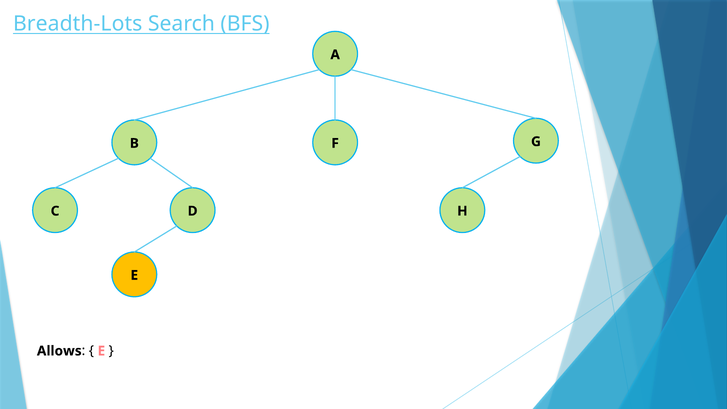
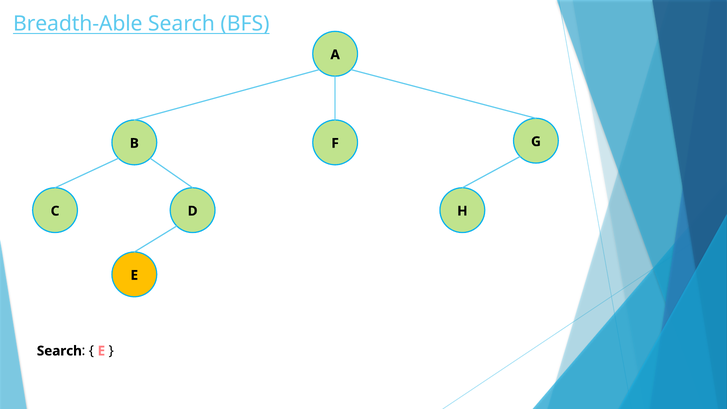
Breadth-Lots: Breadth-Lots -> Breadth-Able (78, 24)
Allows: Allows -> Search (59, 351)
